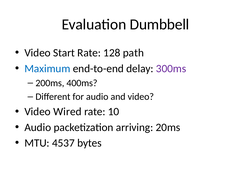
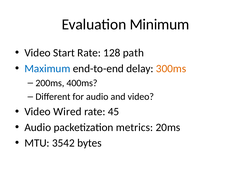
Dumbbell: Dumbbell -> Minimum (160, 24)
300ms colour: purple -> orange (171, 68)
10: 10 -> 45 (114, 111)
arriving: arriving -> metrics (135, 127)
4537: 4537 -> 3542 (63, 143)
